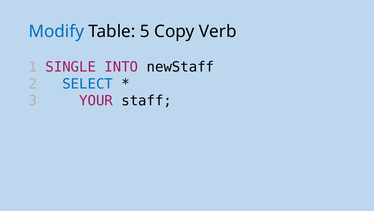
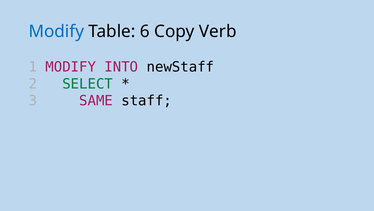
5: 5 -> 6 (145, 31)
1 SINGLE: SINGLE -> MODIFY (71, 67)
SELECT colour: blue -> green (88, 84)
YOUR: YOUR -> SAME (96, 100)
